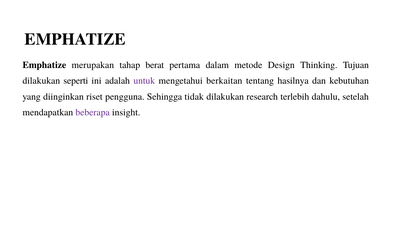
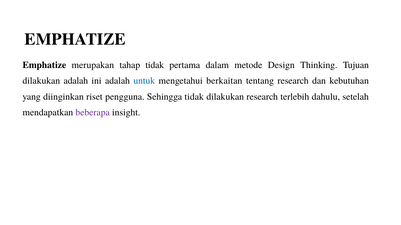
tahap berat: berat -> tidak (155, 65)
dilakukan seperti: seperti -> adalah (76, 81)
untuk colour: purple -> blue (144, 81)
tentang hasilnya: hasilnya -> research (293, 81)
